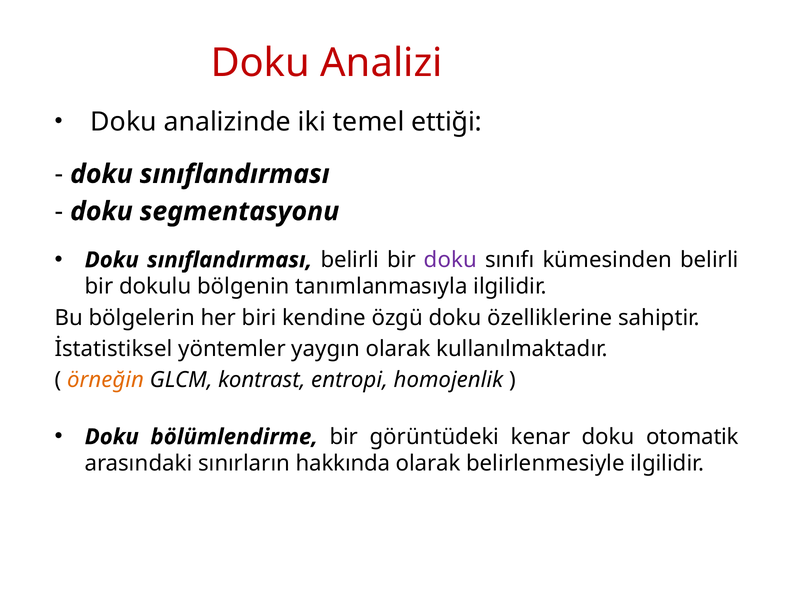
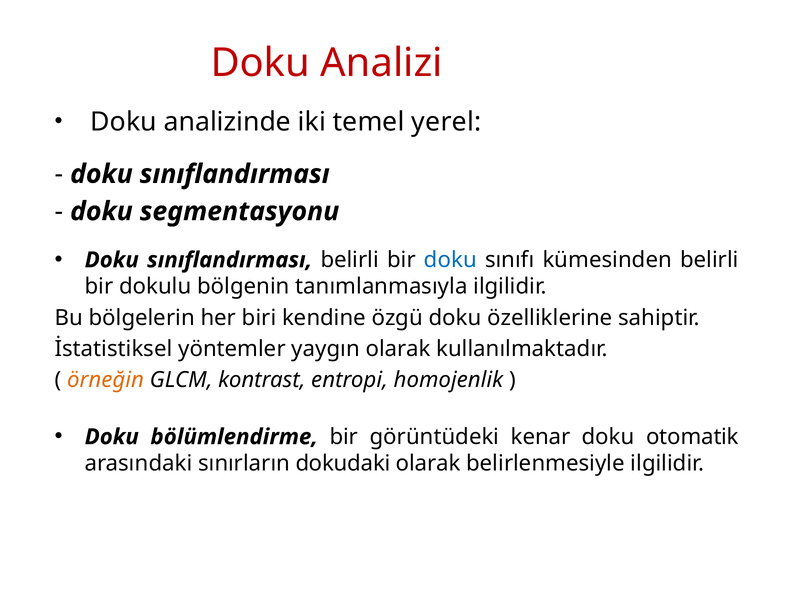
ettiği: ettiği -> yerel (446, 122)
doku colour: purple -> blue (450, 260)
hakkında: hakkında -> dokudaki (343, 464)
